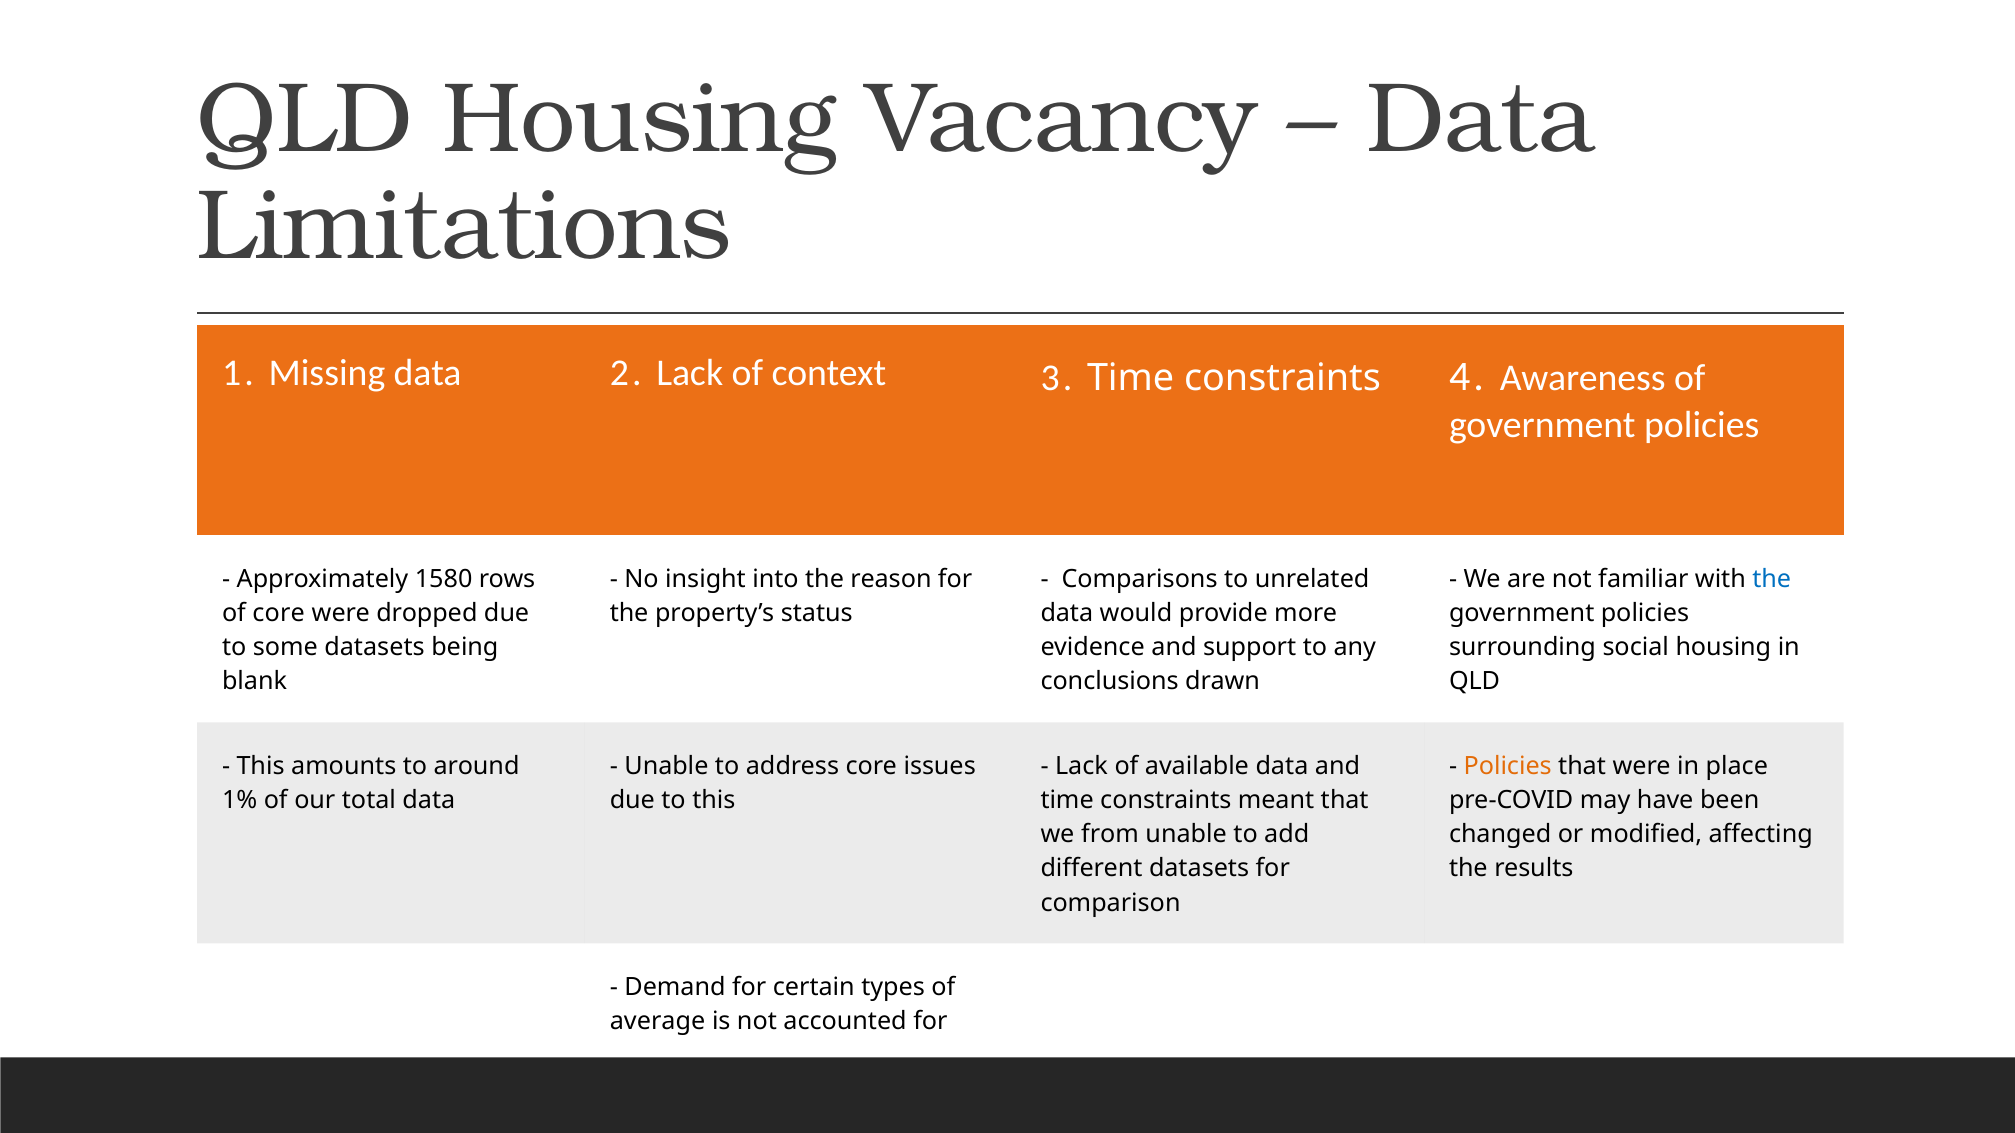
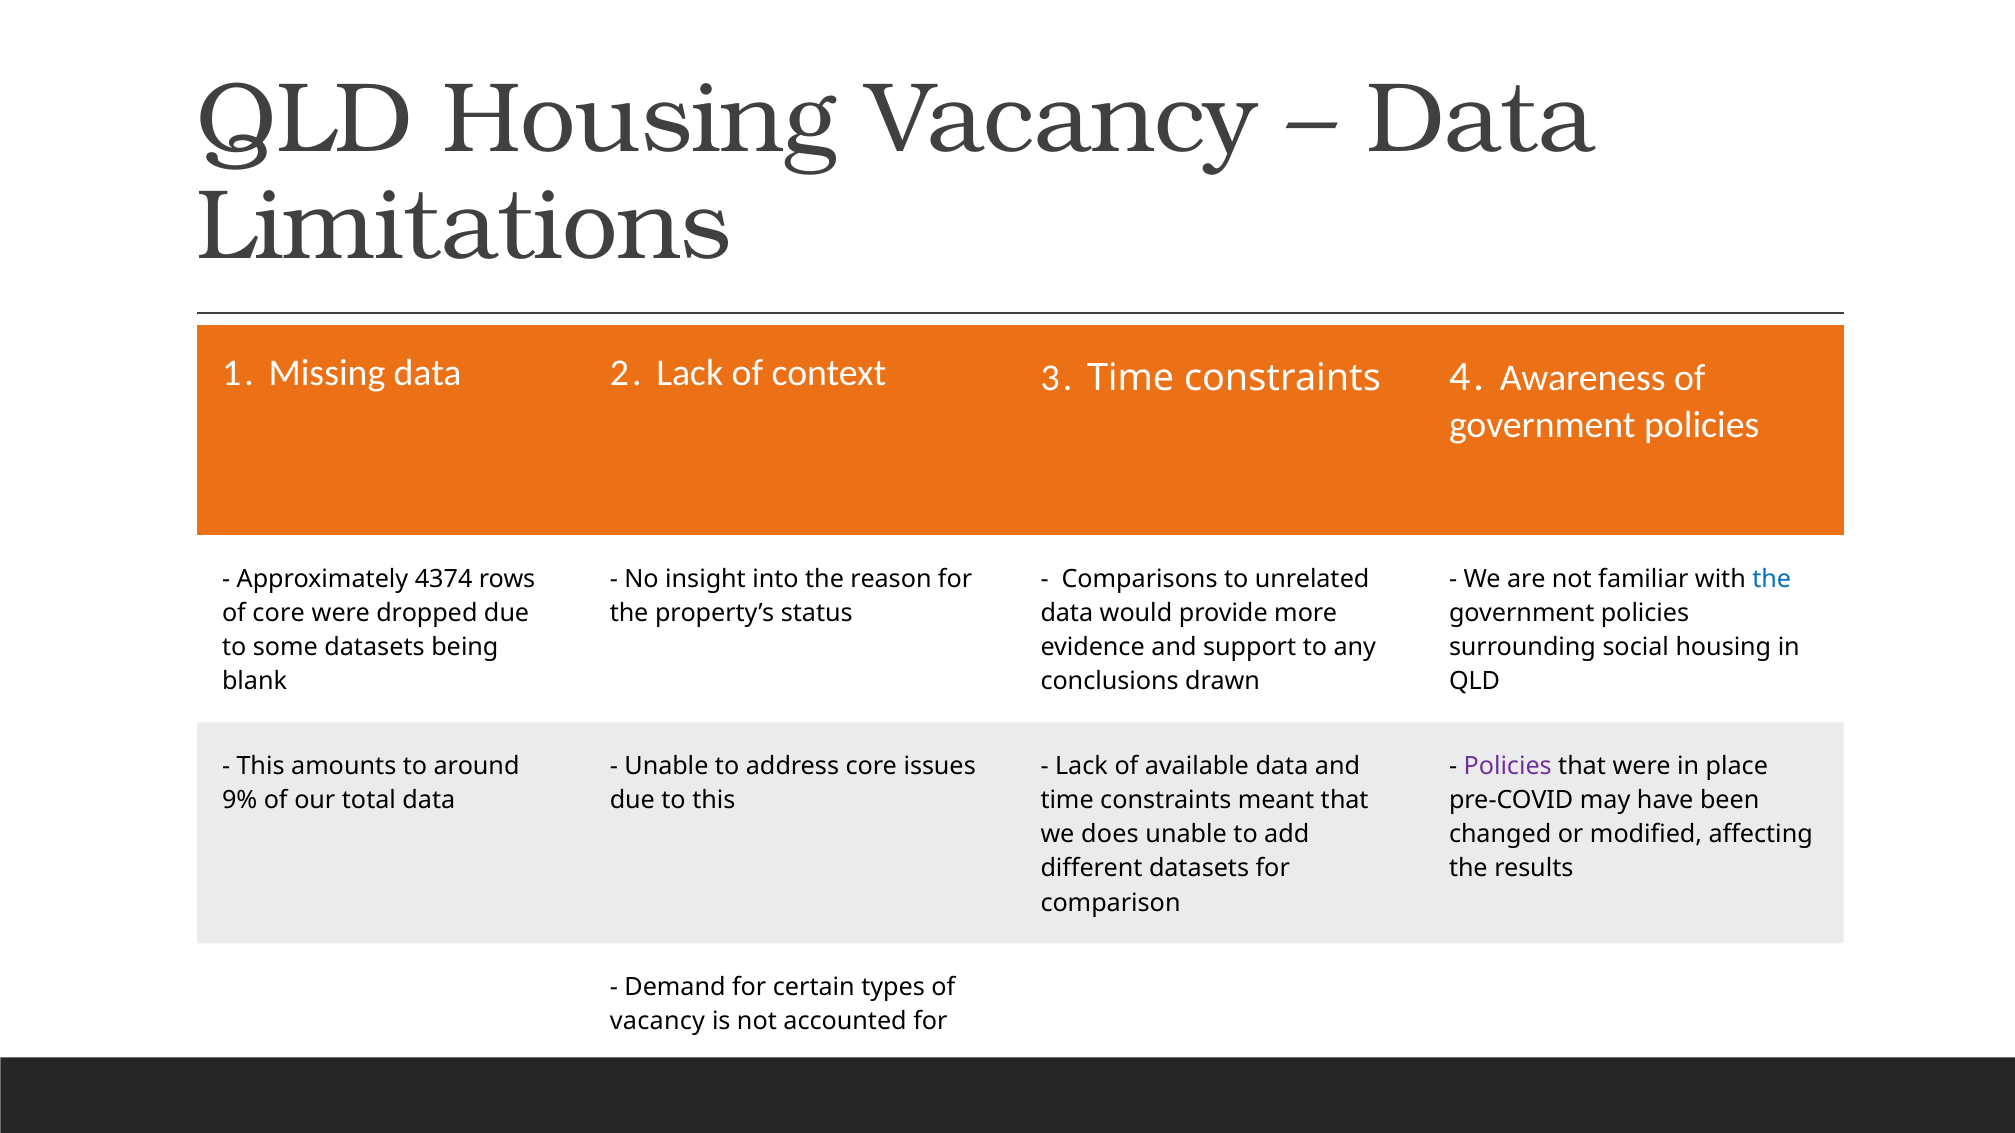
1580: 1580 -> 4374 (444, 579)
Policies colour: orange -> purple (1508, 766)
1%: 1% -> 9% (240, 800)
from: from -> does (1110, 835)
average: average -> vacancy (657, 1022)
